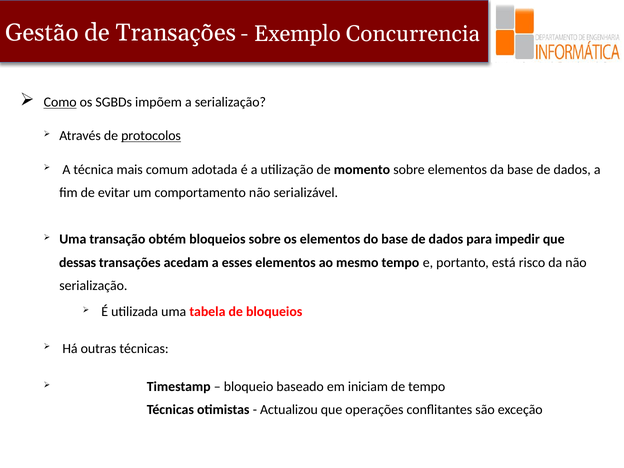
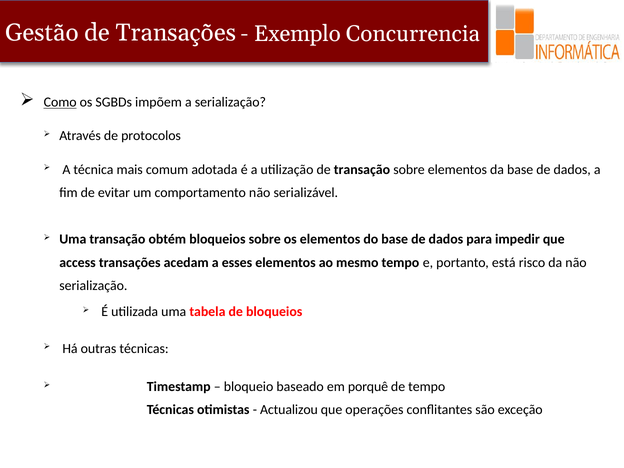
protocolos underline: present -> none (151, 136)
de momento: momento -> transação (362, 169)
dessas: dessas -> access (77, 262)
iniciam: iniciam -> porquê (368, 387)
